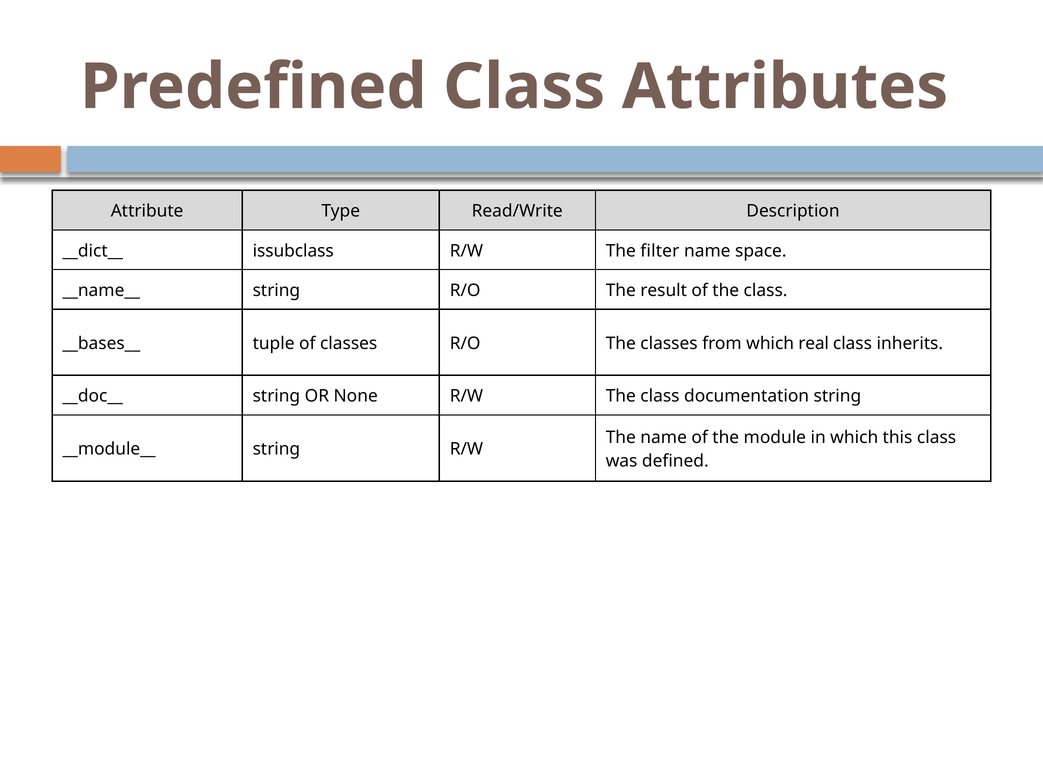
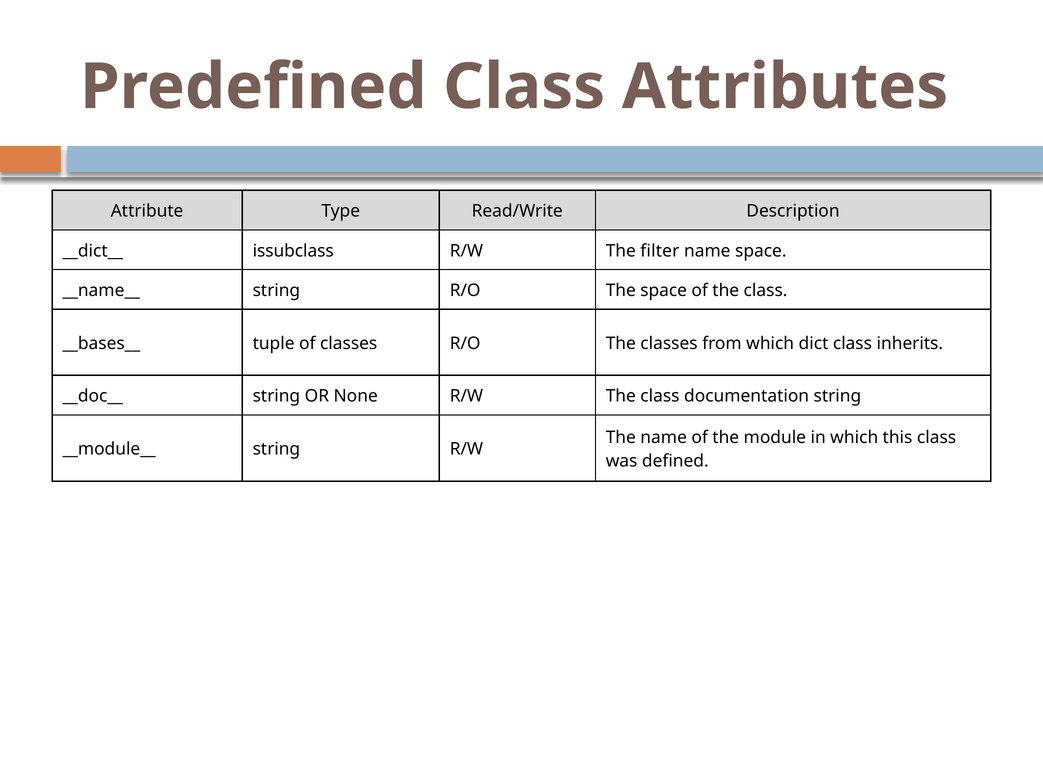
The result: result -> space (664, 291)
real: real -> dict (814, 343)
